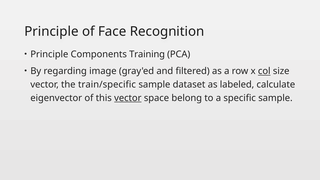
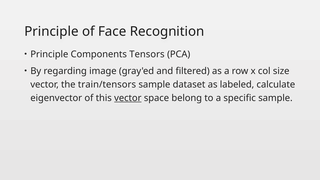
Training: Training -> Tensors (147, 54)
col underline: present -> none (264, 71)
train/specific: train/specific -> train/tensors (107, 85)
